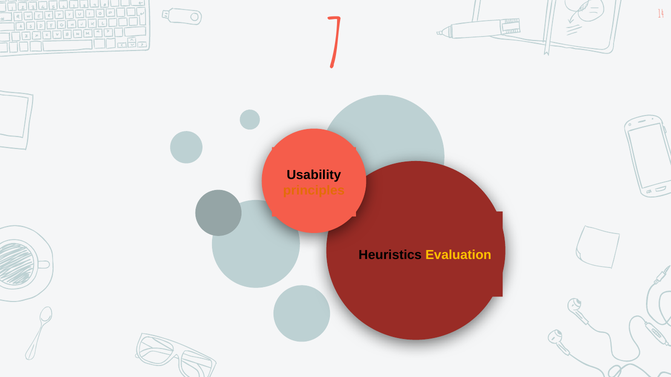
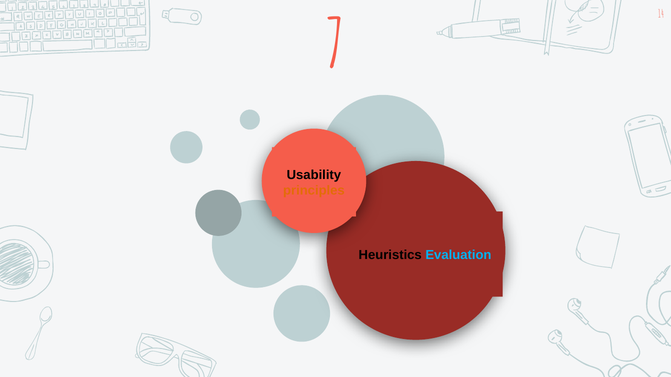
Evaluation colour: yellow -> light blue (458, 255)
